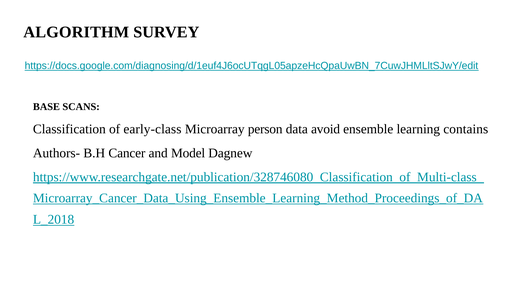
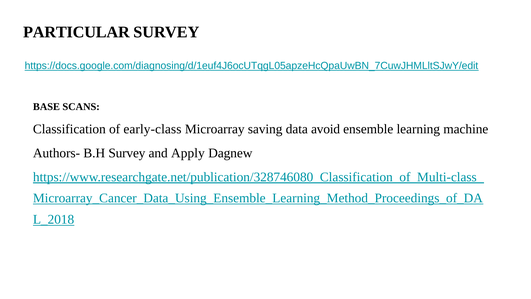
ALGORITHM: ALGORITHM -> PARTICULAR (76, 32)
person: person -> saving (265, 129)
contains: contains -> machine (466, 129)
B.H Cancer: Cancer -> Survey (127, 153)
Model: Model -> Apply (188, 153)
